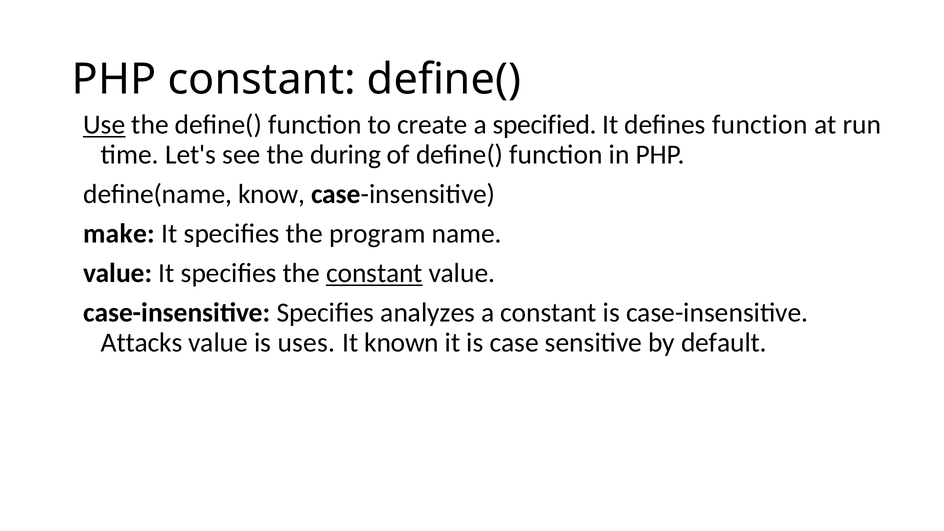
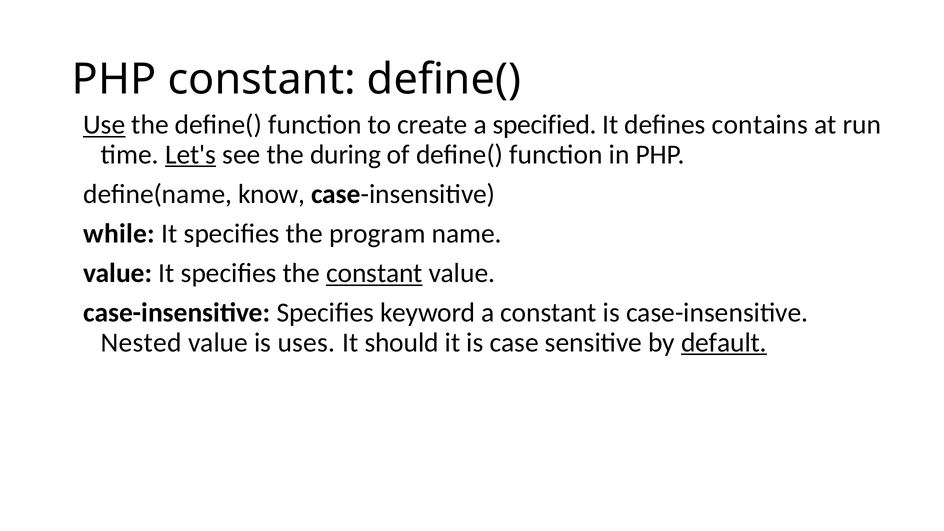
defines function: function -> contains (760, 125)
Let's underline: none -> present (191, 155)
make: make -> while (119, 234)
analyzes: analyzes -> keyword (428, 313)
Attacks: Attacks -> Nested (141, 343)
known: known -> should (402, 343)
default underline: none -> present (724, 343)
